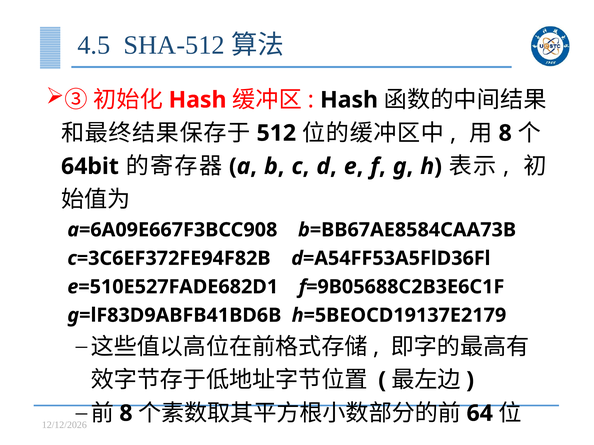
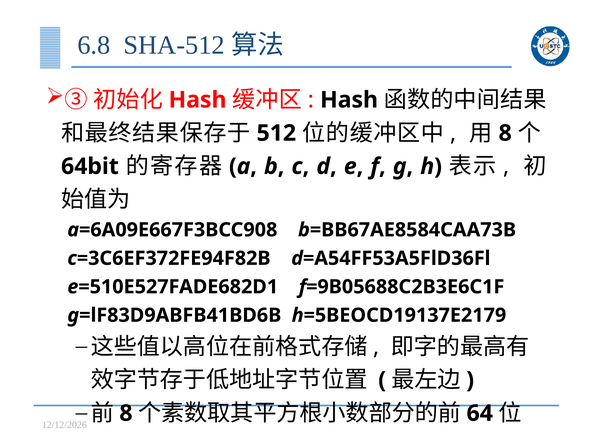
4.5: 4.5 -> 6.8 (94, 45)
